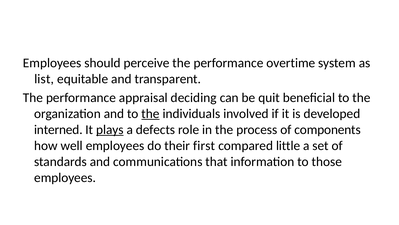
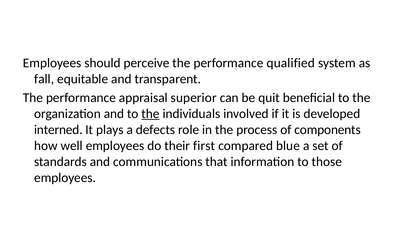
overtime: overtime -> qualified (291, 63)
list: list -> fall (44, 79)
deciding: deciding -> superior (194, 97)
plays underline: present -> none (110, 129)
little: little -> blue (288, 145)
